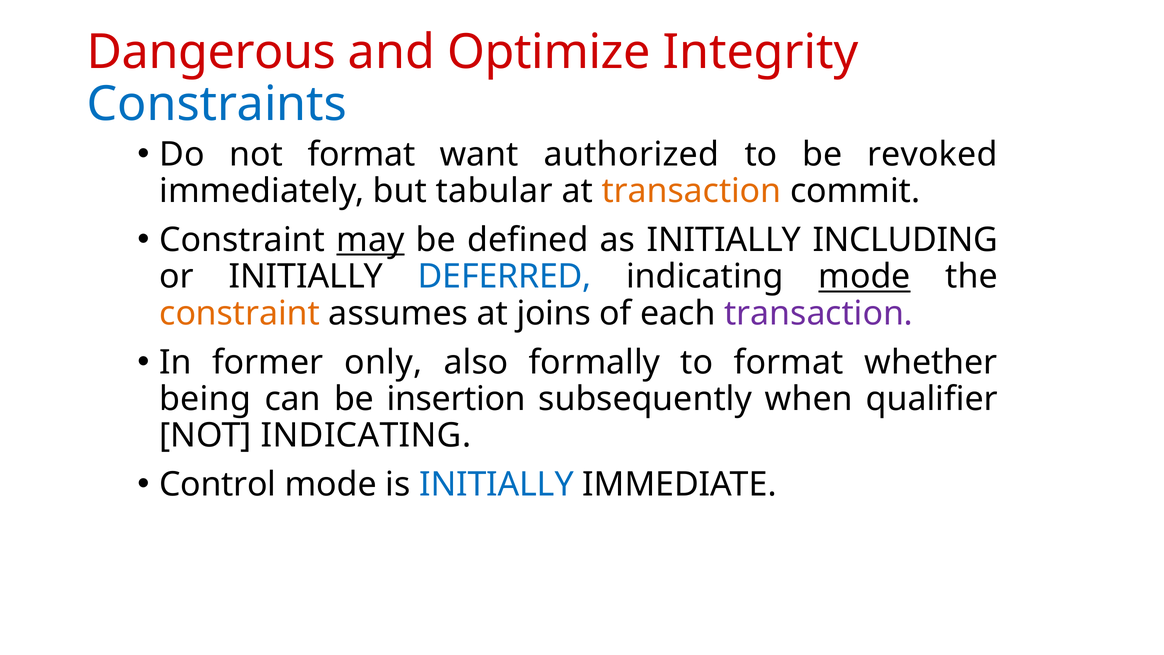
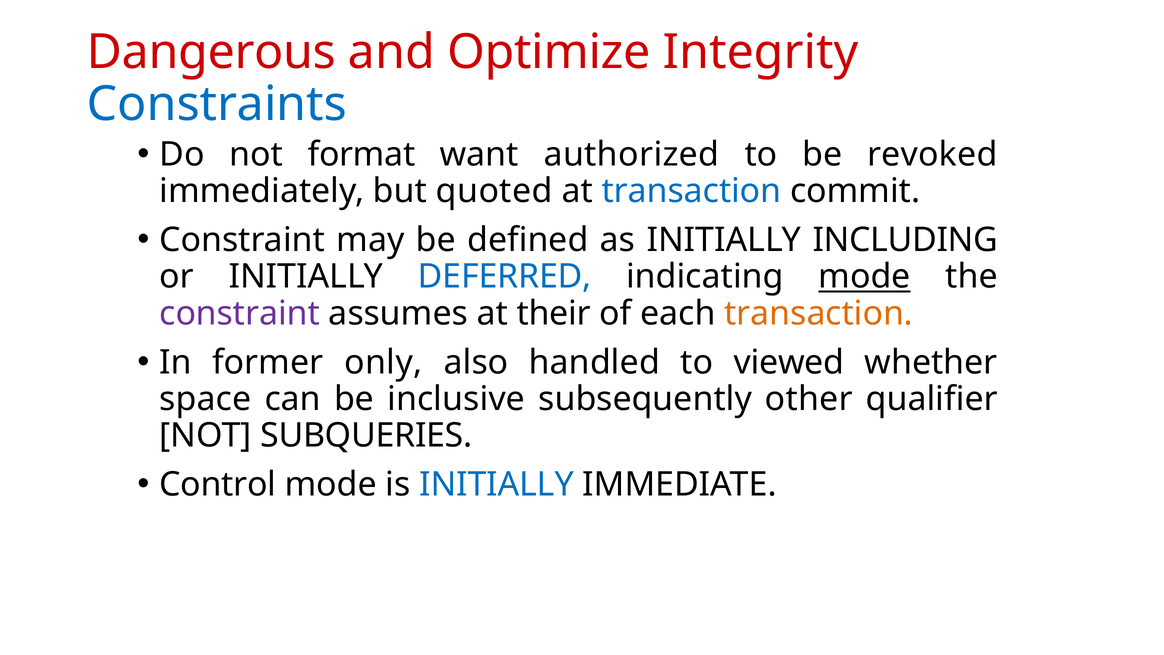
tabular: tabular -> quoted (494, 191)
transaction colour: orange -> blue (692, 191)
may underline: present -> none (370, 240)
constraint colour: orange -> purple (240, 313)
joins: joins -> their (554, 313)
transaction colour: purple -> orange (819, 313)
formally: formally -> handled (594, 362)
to format: format -> viewed (789, 362)
being: being -> space (205, 399)
insertion: insertion -> inclusive (456, 399)
when: when -> other (809, 399)
NOT INDICATING: INDICATING -> SUBQUERIES (366, 435)
